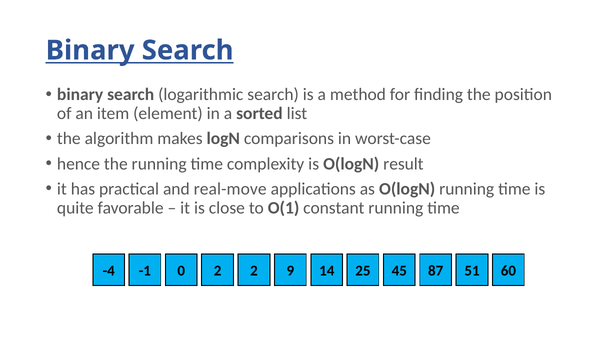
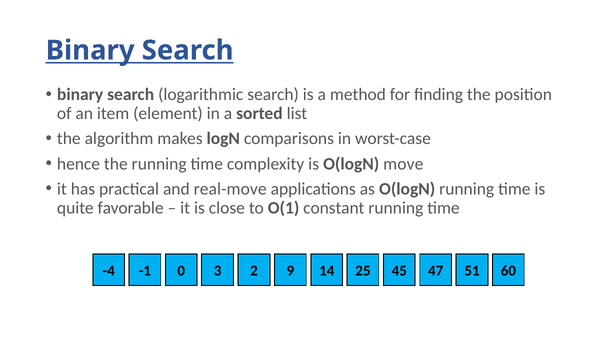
result: result -> move (403, 164)
0 2: 2 -> 3 (218, 271)
87: 87 -> 47 (436, 271)
